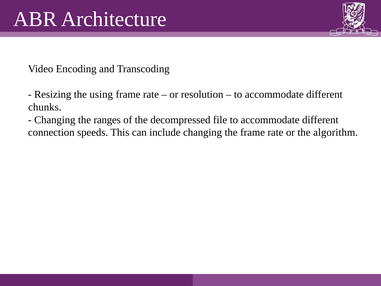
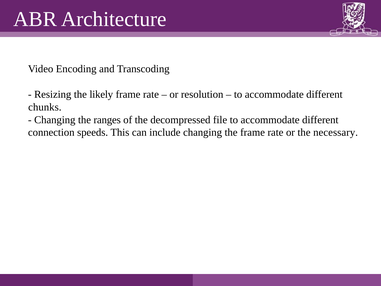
using: using -> likely (101, 94)
algorithm: algorithm -> necessary (336, 132)
